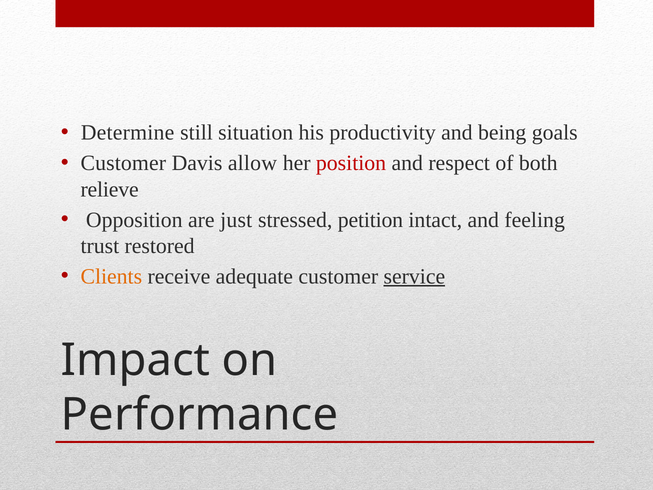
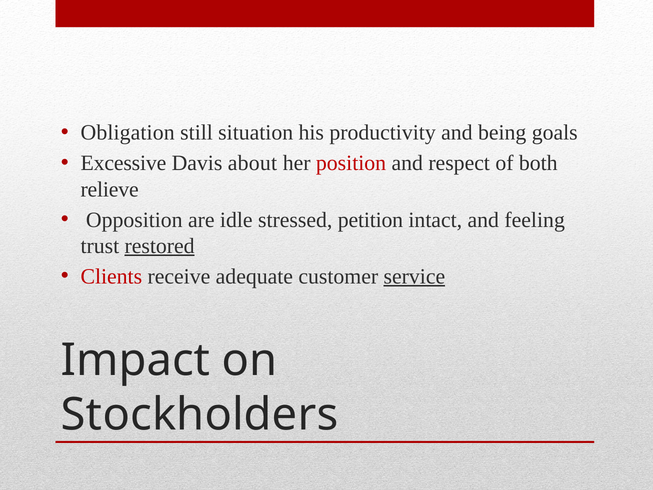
Determine: Determine -> Obligation (128, 133)
Customer: Customer -> Excessive (123, 163)
allow: allow -> about (252, 163)
just: just -> idle (236, 220)
restored underline: none -> present (160, 246)
Clients colour: orange -> red (111, 276)
Performance: Performance -> Stockholders (200, 415)
